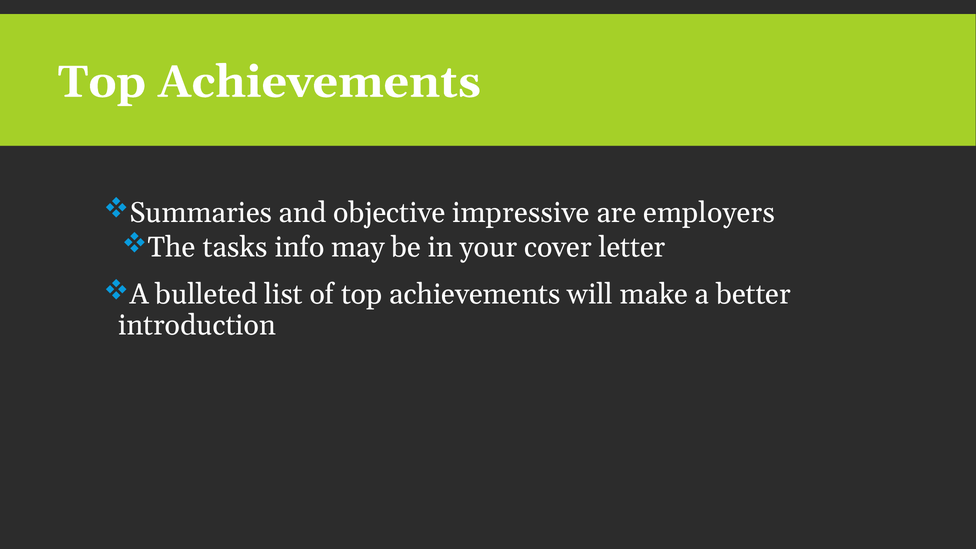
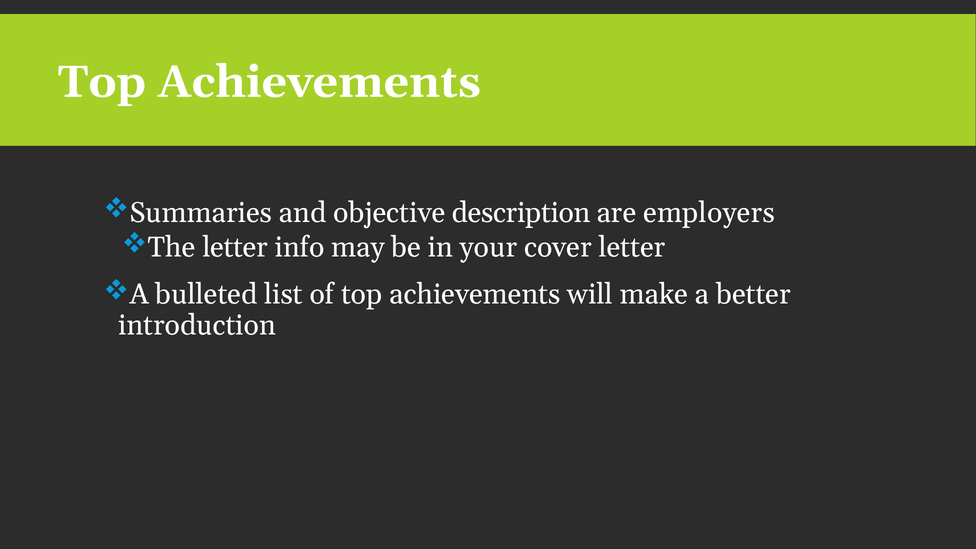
impressive: impressive -> description (521, 213)
The tasks: tasks -> letter (235, 248)
